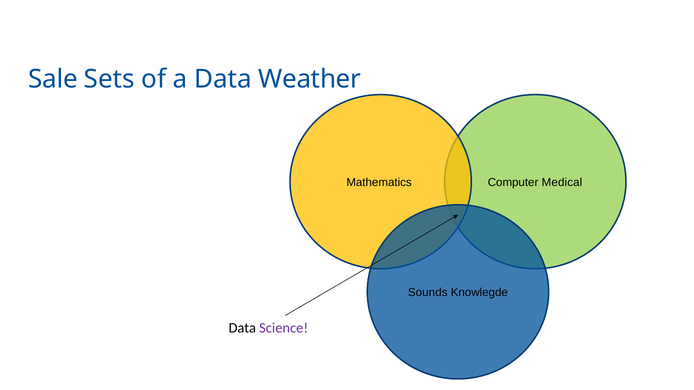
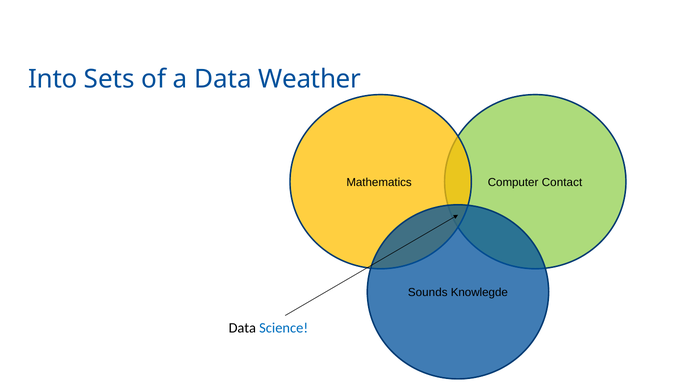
Sale: Sale -> Into (53, 79)
Medical: Medical -> Contact (562, 183)
Science colour: purple -> blue (284, 328)
